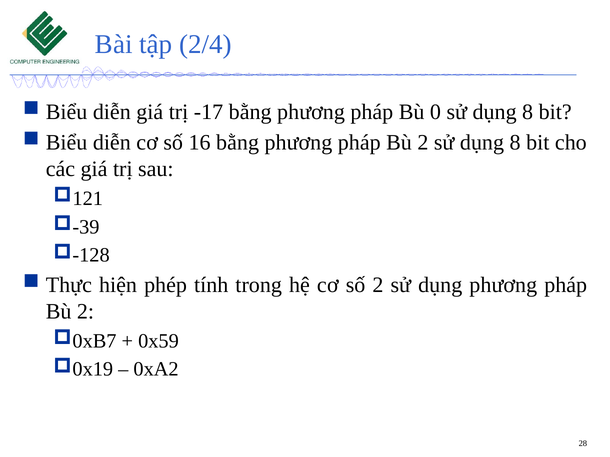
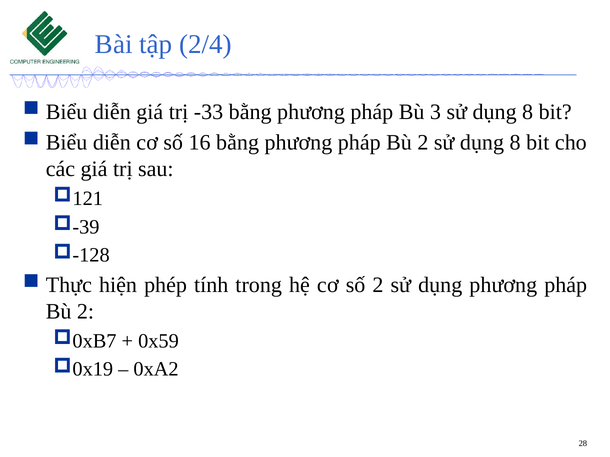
-17: -17 -> -33 (209, 112)
0: 0 -> 3 (435, 112)
